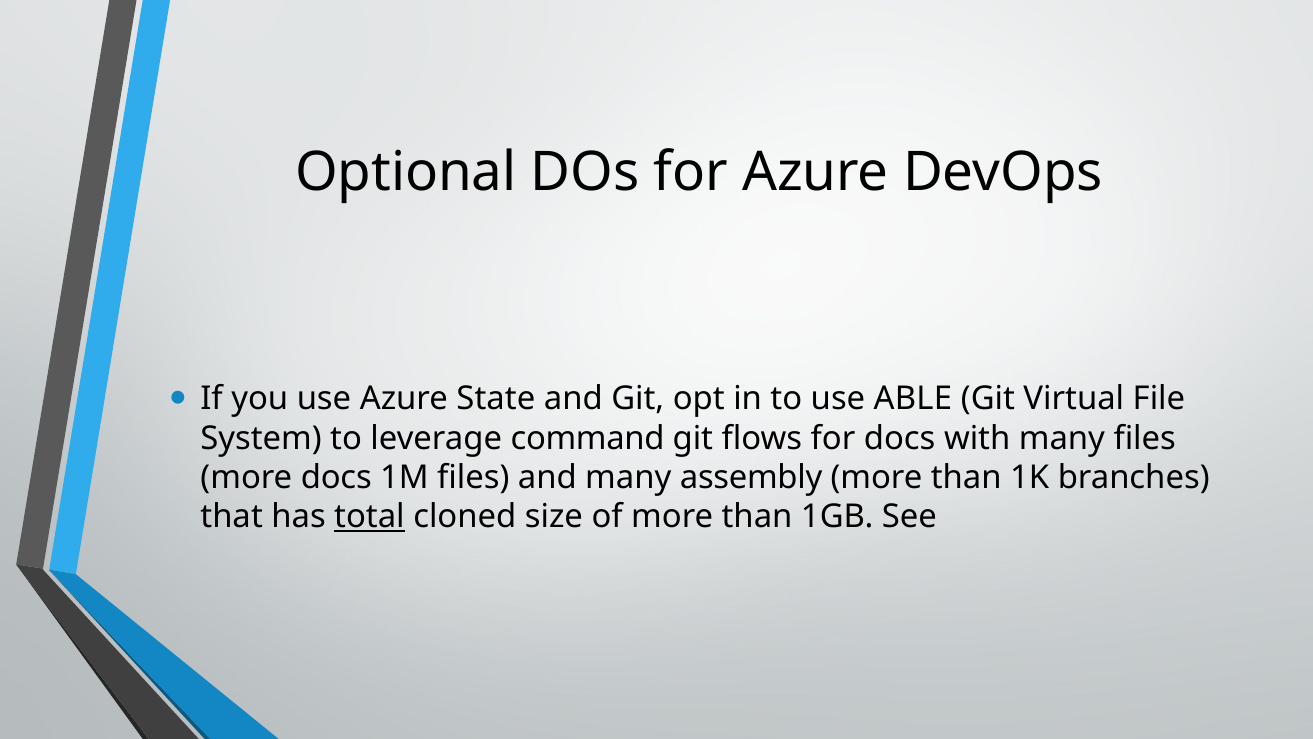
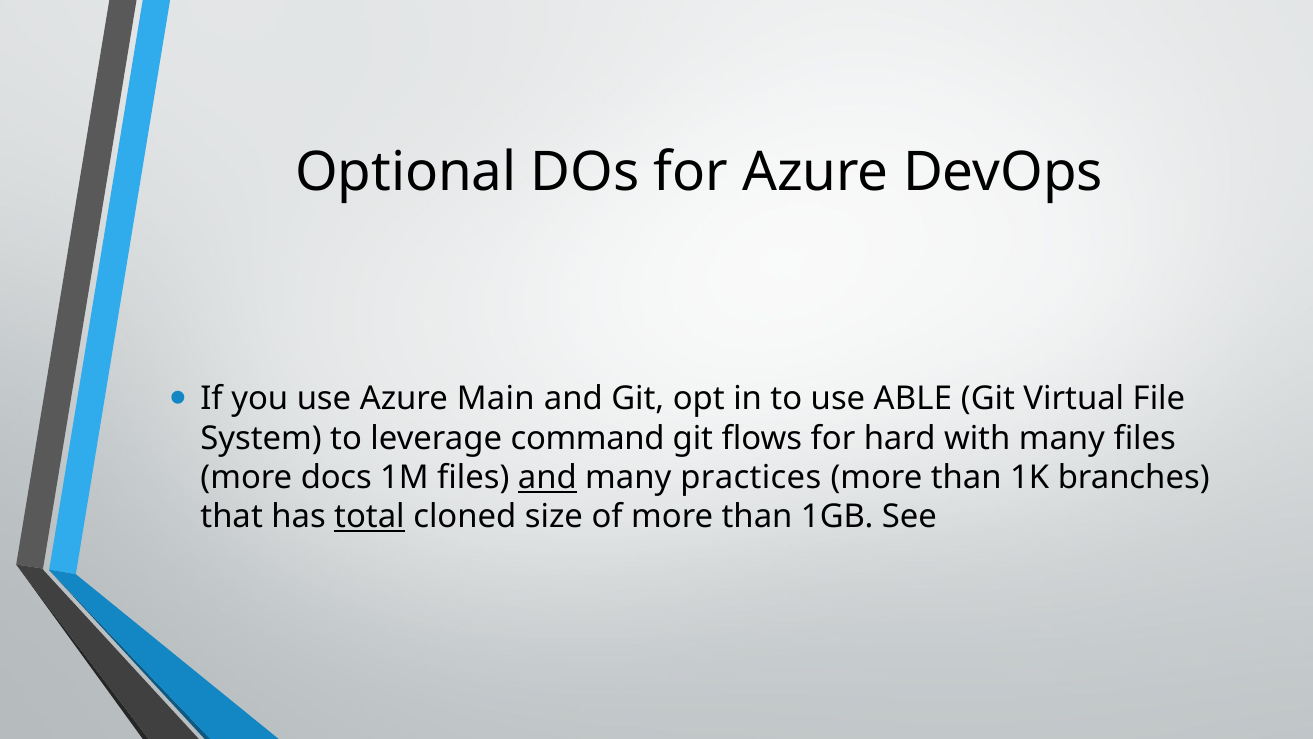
State: State -> Main (496, 399)
for docs: docs -> hard (900, 438)
and underline: none -> present (547, 477)
assembly: assembly -> practices (751, 477)
